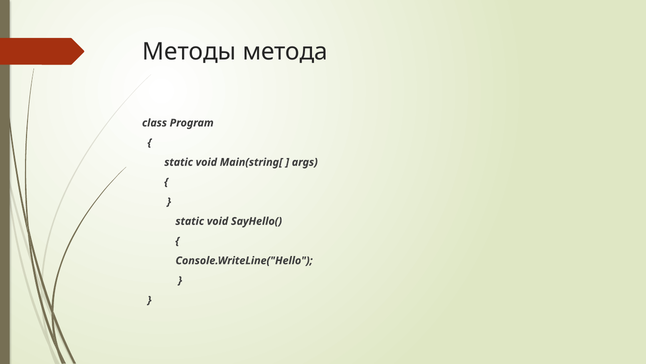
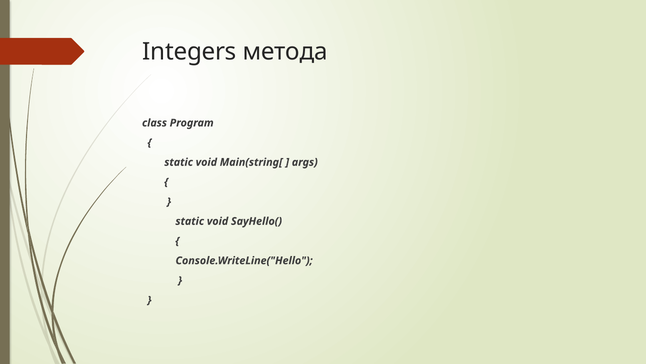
Методы: Методы -> Integers (189, 52)
